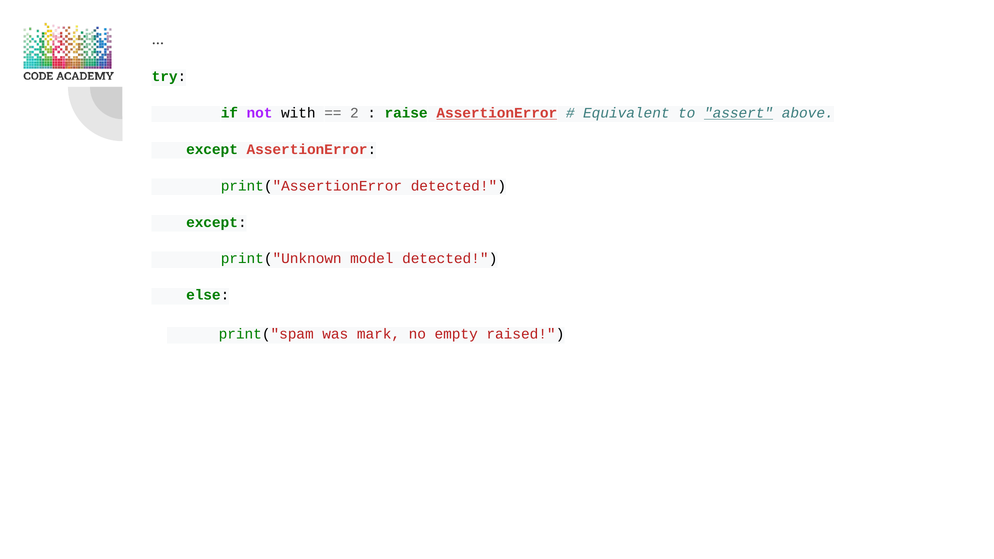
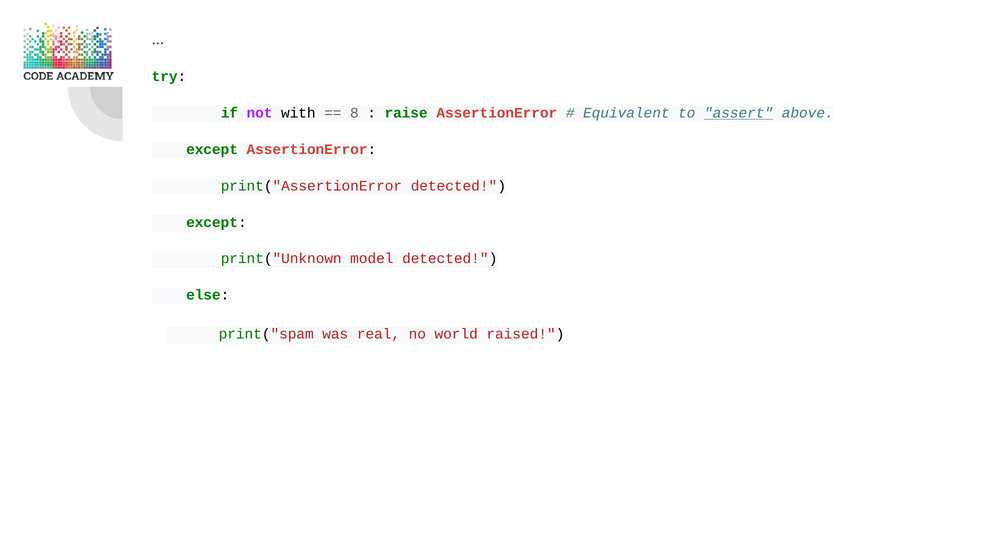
2: 2 -> 8 (354, 113)
AssertionError underline: present -> none (497, 113)
mark: mark -> real (379, 334)
empty: empty -> world (456, 334)
